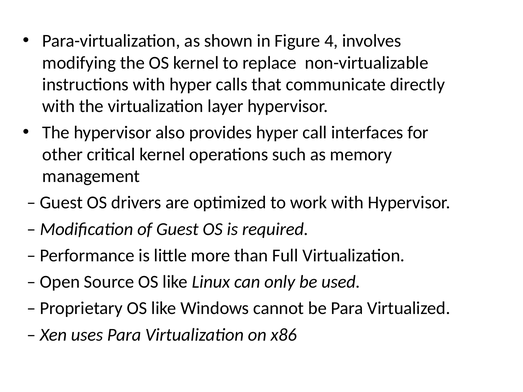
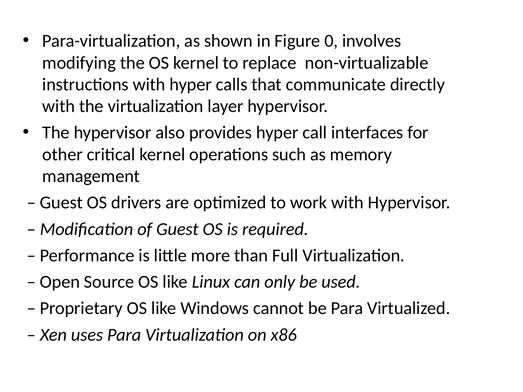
4: 4 -> 0 (331, 41)
